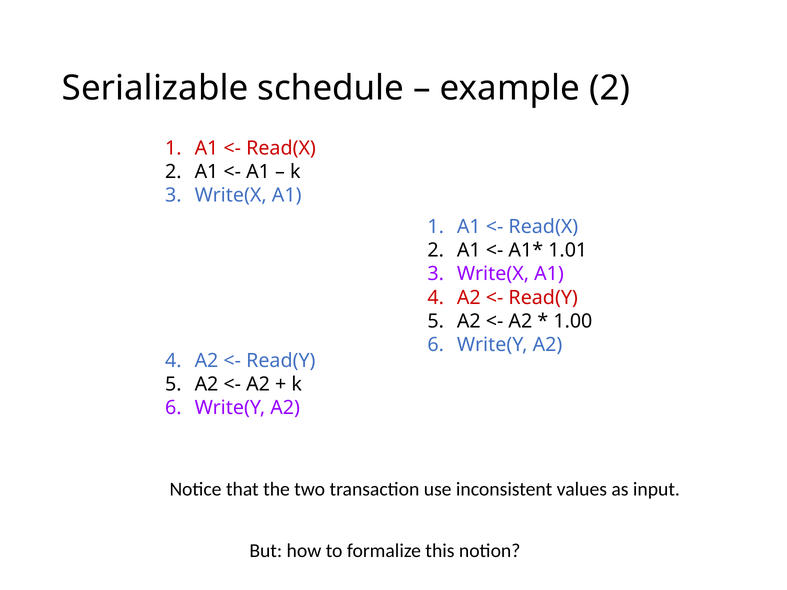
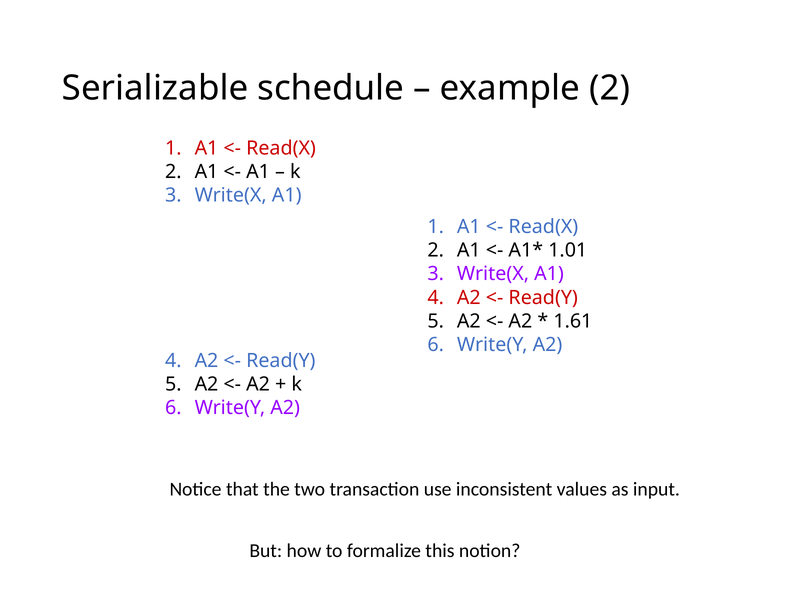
1.00: 1.00 -> 1.61 (573, 321)
